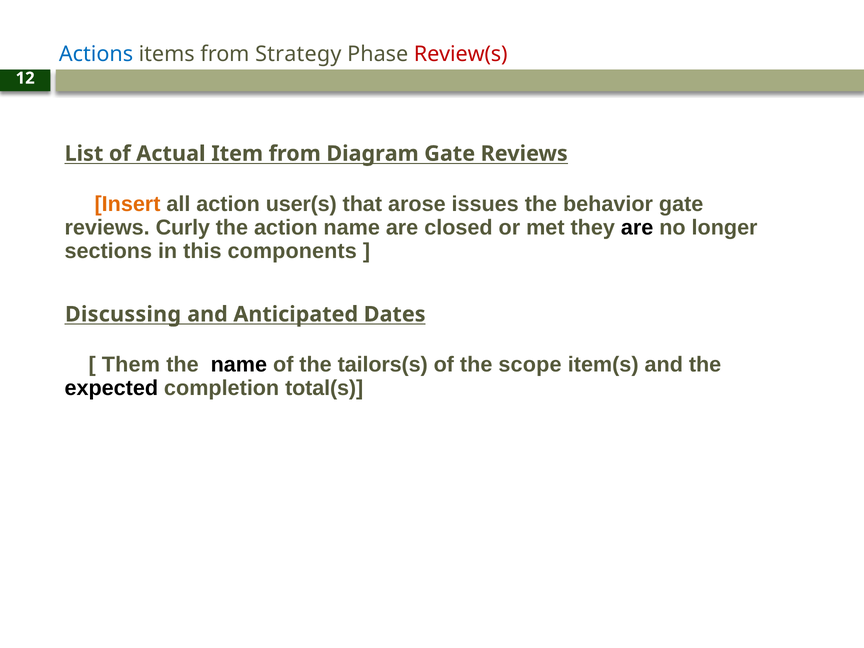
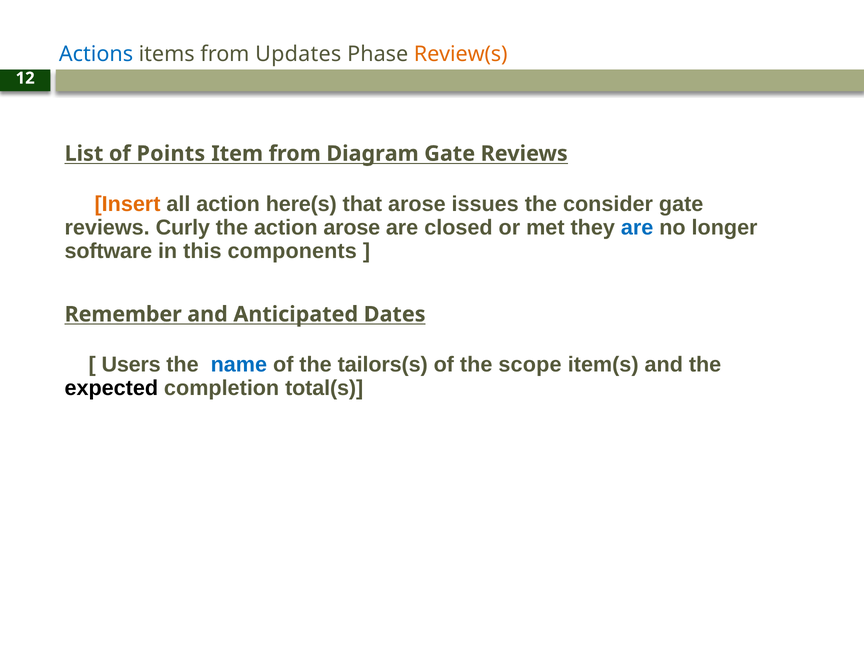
Strategy: Strategy -> Updates (298, 54)
Review(s colour: red -> orange (461, 54)
Actual: Actual -> Points (171, 154)
user(s: user(s -> here(s (301, 204)
behavior: behavior -> consider (608, 204)
action name: name -> arose (352, 228)
are colour: black -> blue (637, 228)
sections: sections -> software (108, 251)
Discussing: Discussing -> Remember (123, 314)
Them: Them -> Users (131, 365)
name colour: black -> blue (239, 365)
